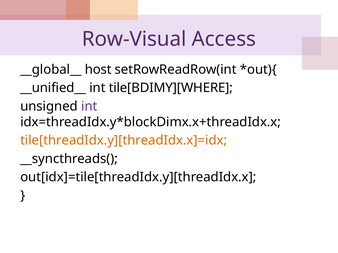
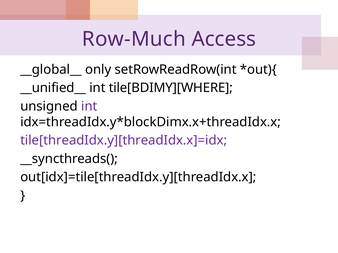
Row-Visual: Row-Visual -> Row-Much (134, 39)
host: host -> only (98, 70)
tile[threadIdx.y][threadIdx.x]=idx colour: orange -> purple (124, 141)
